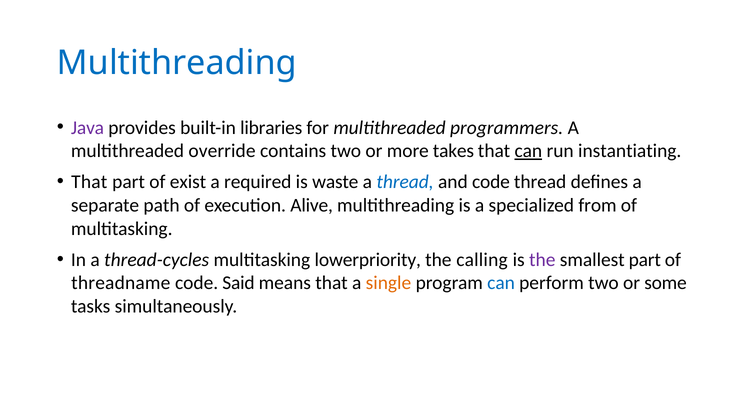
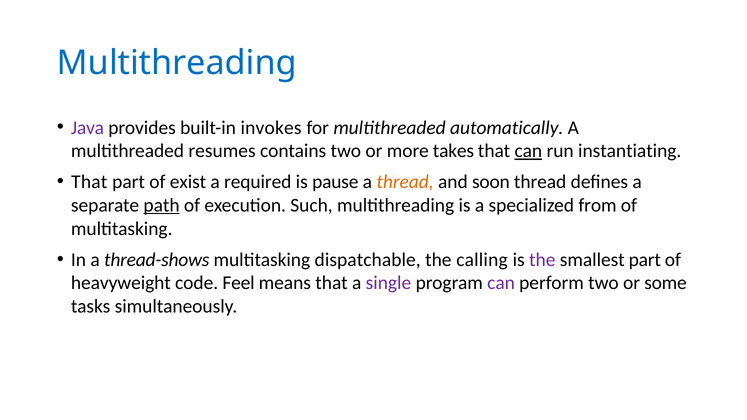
libraries: libraries -> invokes (271, 128)
programmers: programmers -> automatically (507, 128)
override: override -> resumes (222, 151)
waste: waste -> pause (335, 182)
thread colour: blue -> orange (405, 182)
and code: code -> soon (491, 182)
path underline: none -> present (162, 205)
Alive: Alive -> Such (312, 205)
thread-cycles: thread-cycles -> thread-shows (157, 260)
lowerpriority: lowerpriority -> dispatchable (368, 260)
threadname: threadname -> heavyweight (121, 283)
Said: Said -> Feel (239, 283)
single colour: orange -> purple (388, 283)
can colour: blue -> purple (501, 283)
